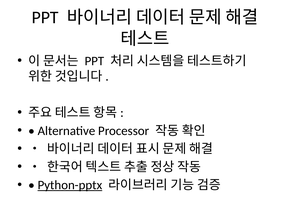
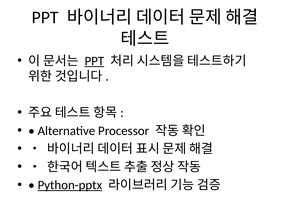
PPT underline: none -> present (94, 61)
